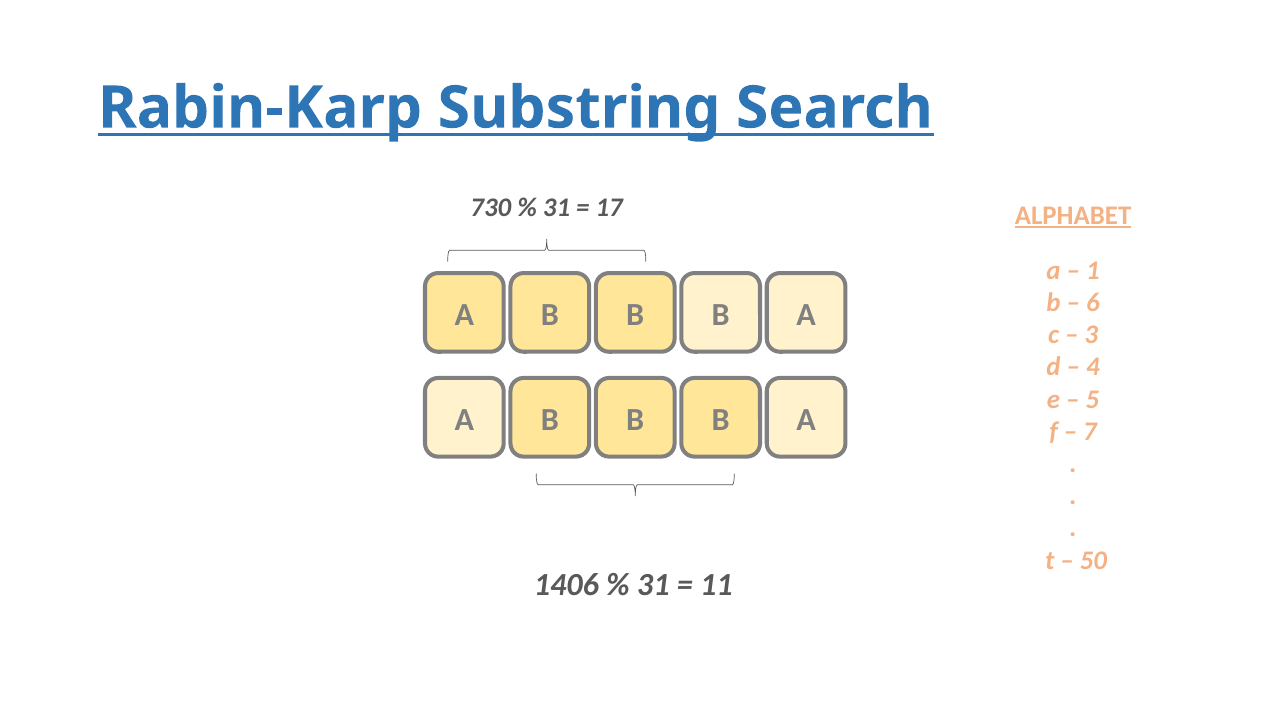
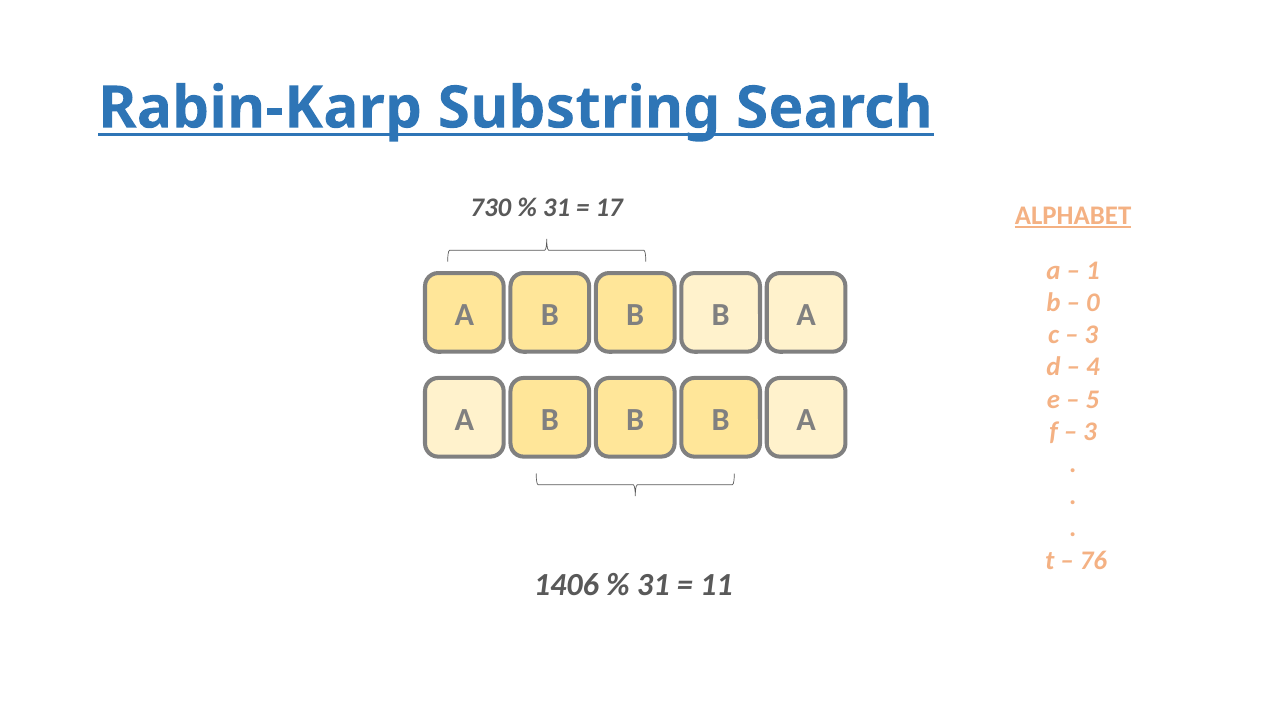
6: 6 -> 0 (1093, 303)
7: 7 -> 3 (1090, 431)
50: 50 -> 76 (1093, 560)
